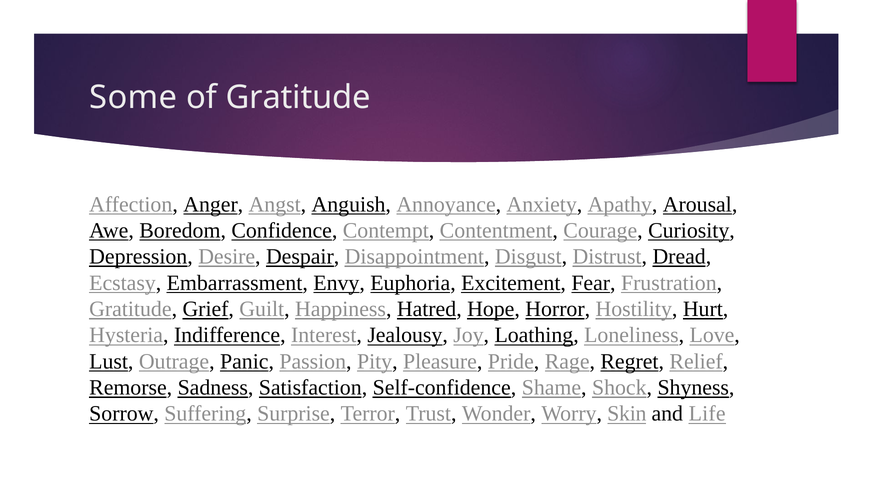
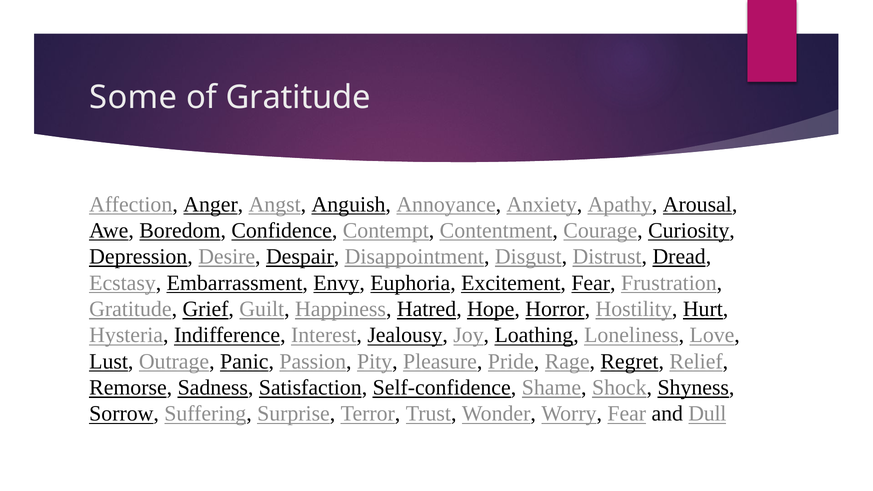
Worry Skin: Skin -> Fear (627, 414)
Life: Life -> Dull (707, 414)
